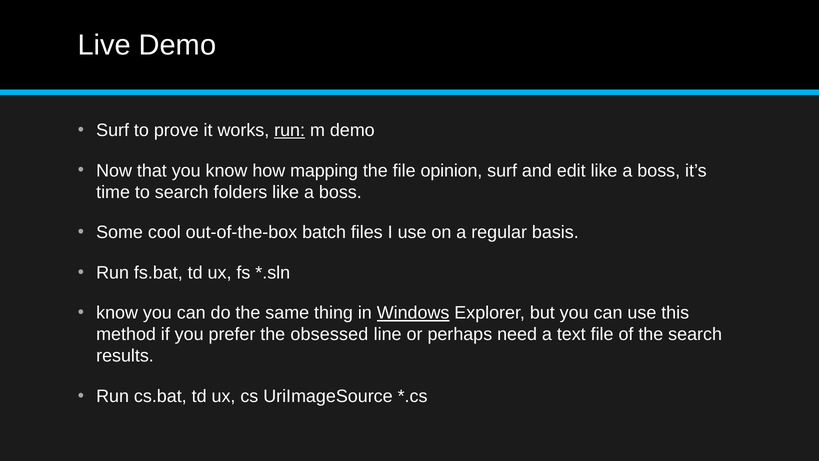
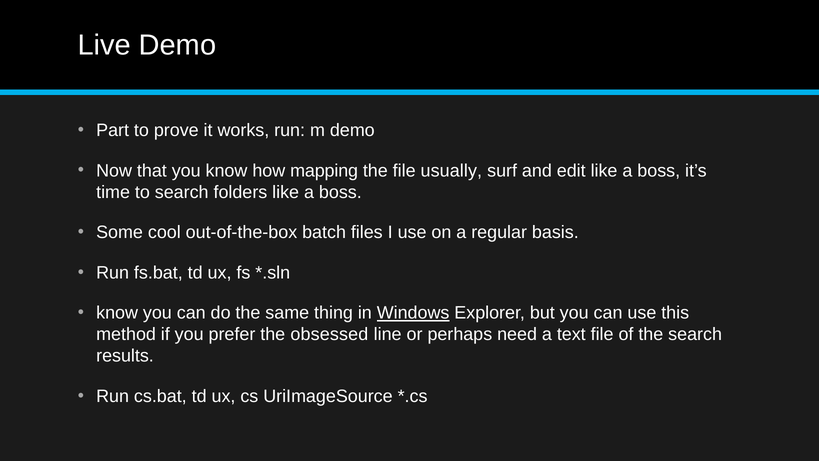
Surf: Surf -> Part (113, 130)
run underline: present -> none (290, 130)
opinion: opinion -> usually (451, 171)
